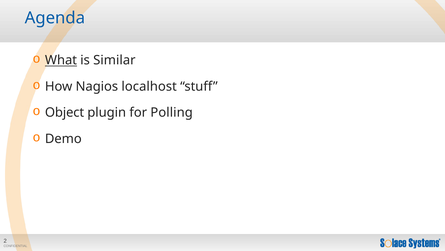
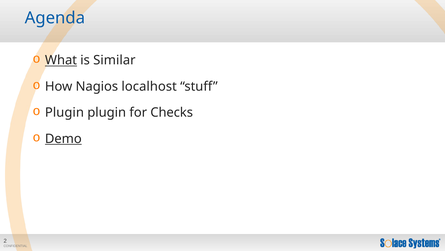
Object: Object -> Plugin (64, 112)
Polling: Polling -> Checks (172, 112)
Demo underline: none -> present (63, 138)
